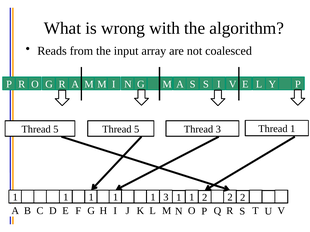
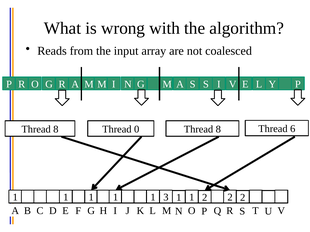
5: 5 -> 8 (56, 129)
5: 5 -> 0 (137, 129)
3: 3 -> 8 (218, 129)
Thread 1: 1 -> 6 (293, 129)
